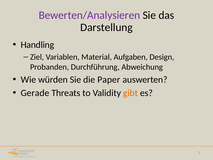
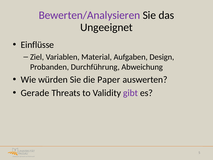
Darstellung: Darstellung -> Ungeeignet (106, 27)
Handling: Handling -> Einflüsse (37, 45)
gibt colour: orange -> purple (131, 93)
